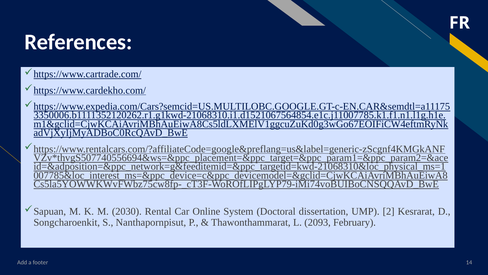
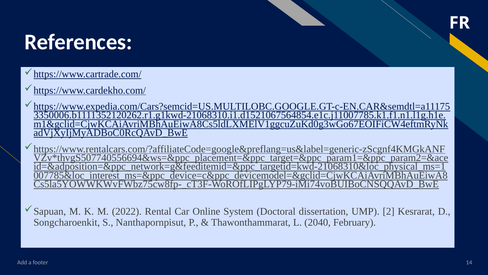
2030: 2030 -> 2022 (127, 211)
2093: 2093 -> 2040 (318, 222)
